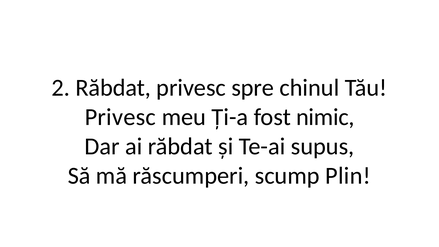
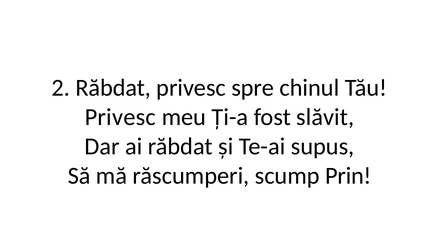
nimic: nimic -> slăvit (325, 117)
Plin: Plin -> Prin (348, 176)
